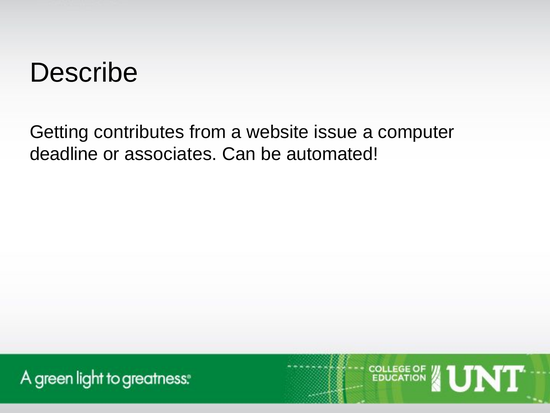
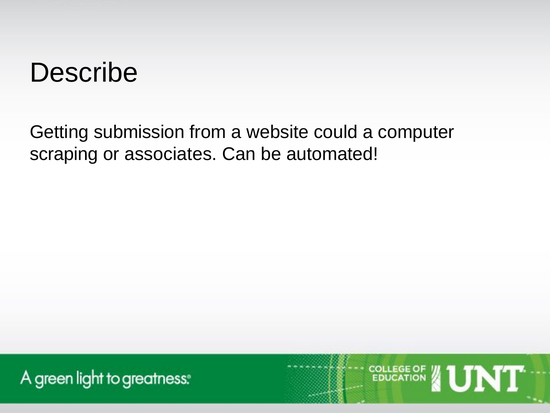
contributes: contributes -> submission (139, 132)
issue: issue -> could (336, 132)
deadline: deadline -> scraping (64, 154)
